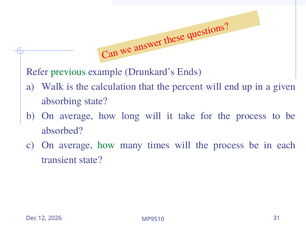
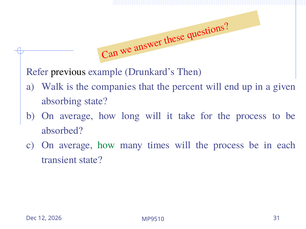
previous colour: green -> black (68, 72)
Ends: Ends -> Then (189, 72)
calculation: calculation -> companies (114, 87)
